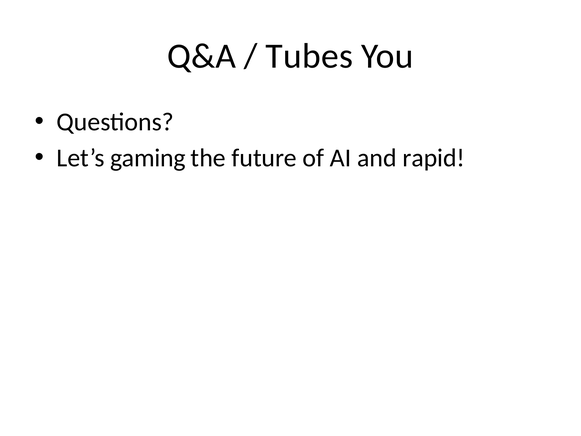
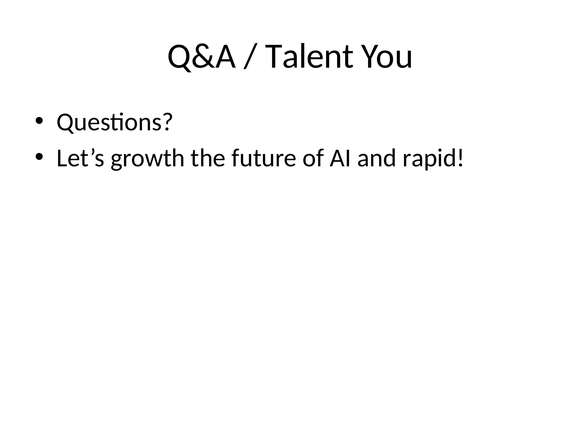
Tubes: Tubes -> Talent (310, 56)
gaming: gaming -> growth (148, 158)
